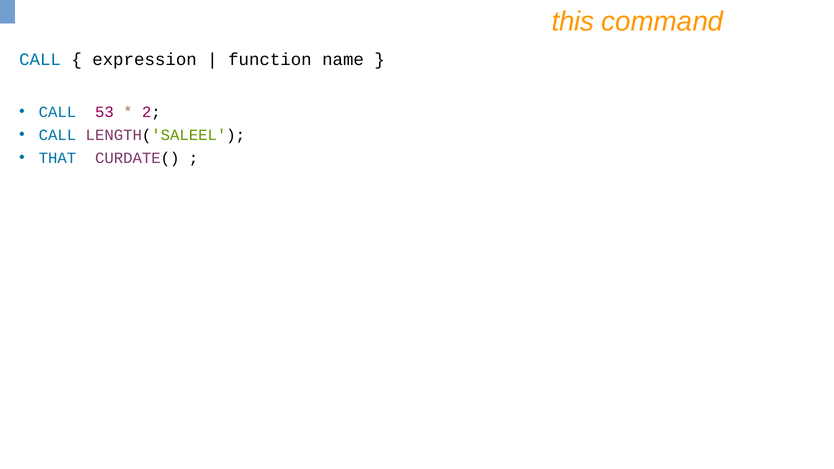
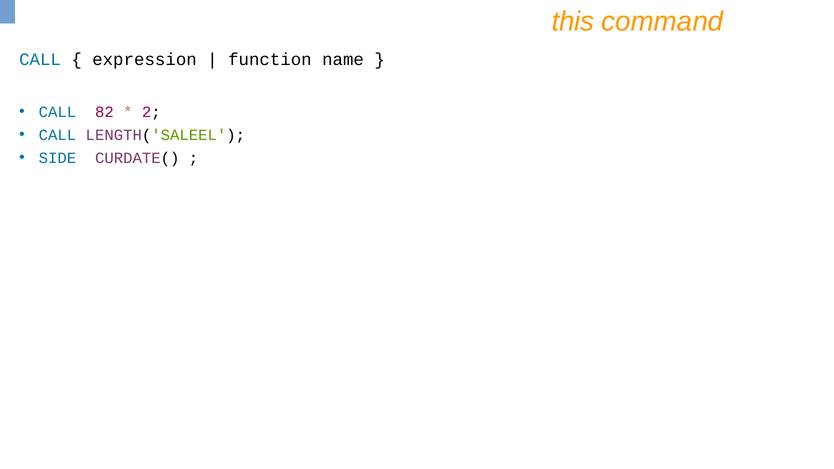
53: 53 -> 82 (104, 112)
THAT: THAT -> SIDE (57, 158)
